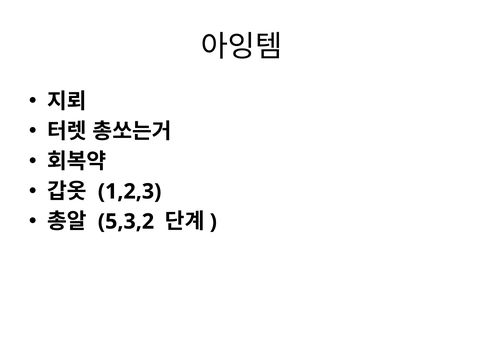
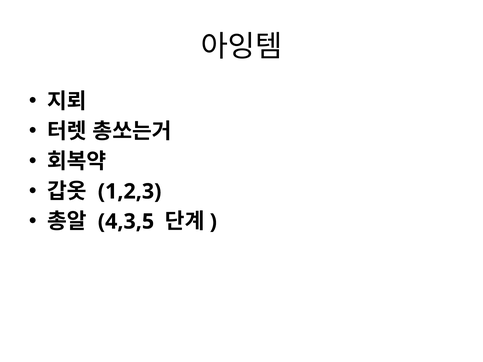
5,3,2: 5,3,2 -> 4,3,5 (126, 222)
